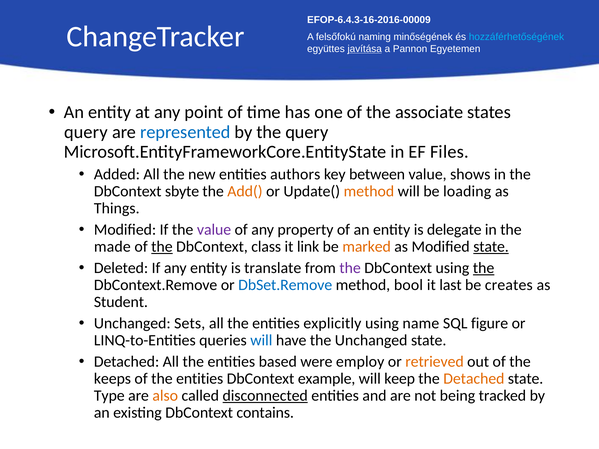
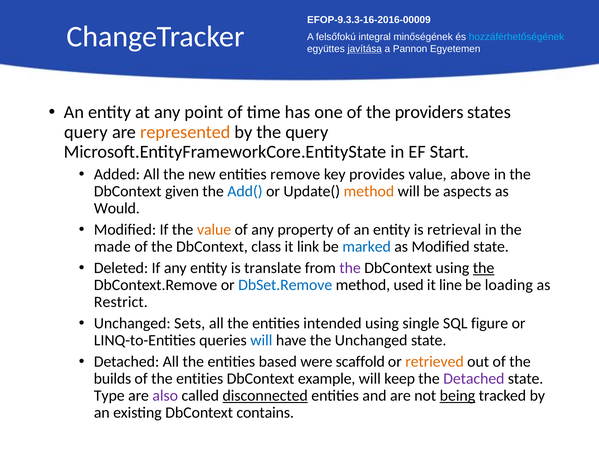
EFOP-6.4.3-16-2016-00009: EFOP-6.4.3-16-2016-00009 -> EFOP-9.3.3-16-2016-00009 (369, 20)
naming: naming -> integral (375, 37)
associate: associate -> providers (429, 112)
represented colour: blue -> orange (185, 132)
Files: Files -> Start (450, 152)
authors: authors -> remove (295, 174)
between: between -> provides (377, 174)
shows: shows -> above (470, 174)
sbyte: sbyte -> given (182, 191)
Add( colour: orange -> blue (245, 191)
loading: loading -> aspects (467, 191)
Things: Things -> Would (117, 209)
value colour: purple -> orange (214, 230)
delegate: delegate -> retrieval (454, 230)
the underline: present -> none (162, 247)
marked colour: orange -> blue (367, 247)
state underline: present -> none (491, 247)
bool: bool -> used (409, 285)
last: last -> line (451, 285)
creates: creates -> loading (509, 285)
Student: Student -> Restrict (121, 302)
explicitly: explicitly -> intended (332, 323)
name: name -> single (421, 323)
employ: employ -> scaffold (360, 362)
keeps: keeps -> builds (112, 379)
Detached colour: orange -> purple (474, 379)
also colour: orange -> purple (165, 396)
being underline: none -> present (457, 396)
